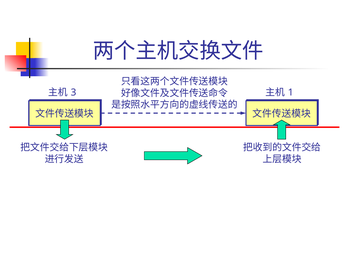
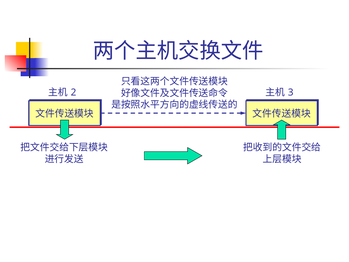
3: 3 -> 2 (74, 92)
1: 1 -> 3 (291, 92)
